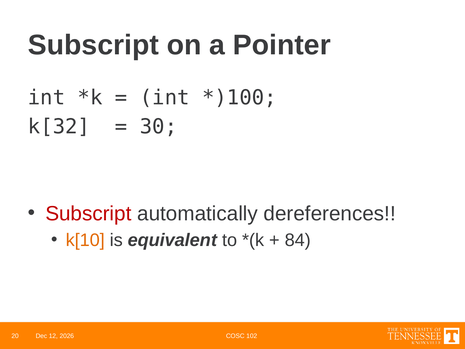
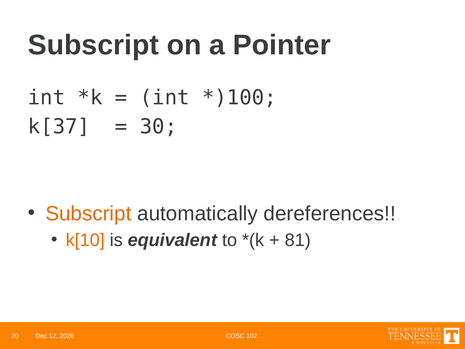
k[32: k[32 -> k[37 (59, 127)
Subscript colour: red -> orange (88, 213)
84: 84 -> 81 (298, 240)
